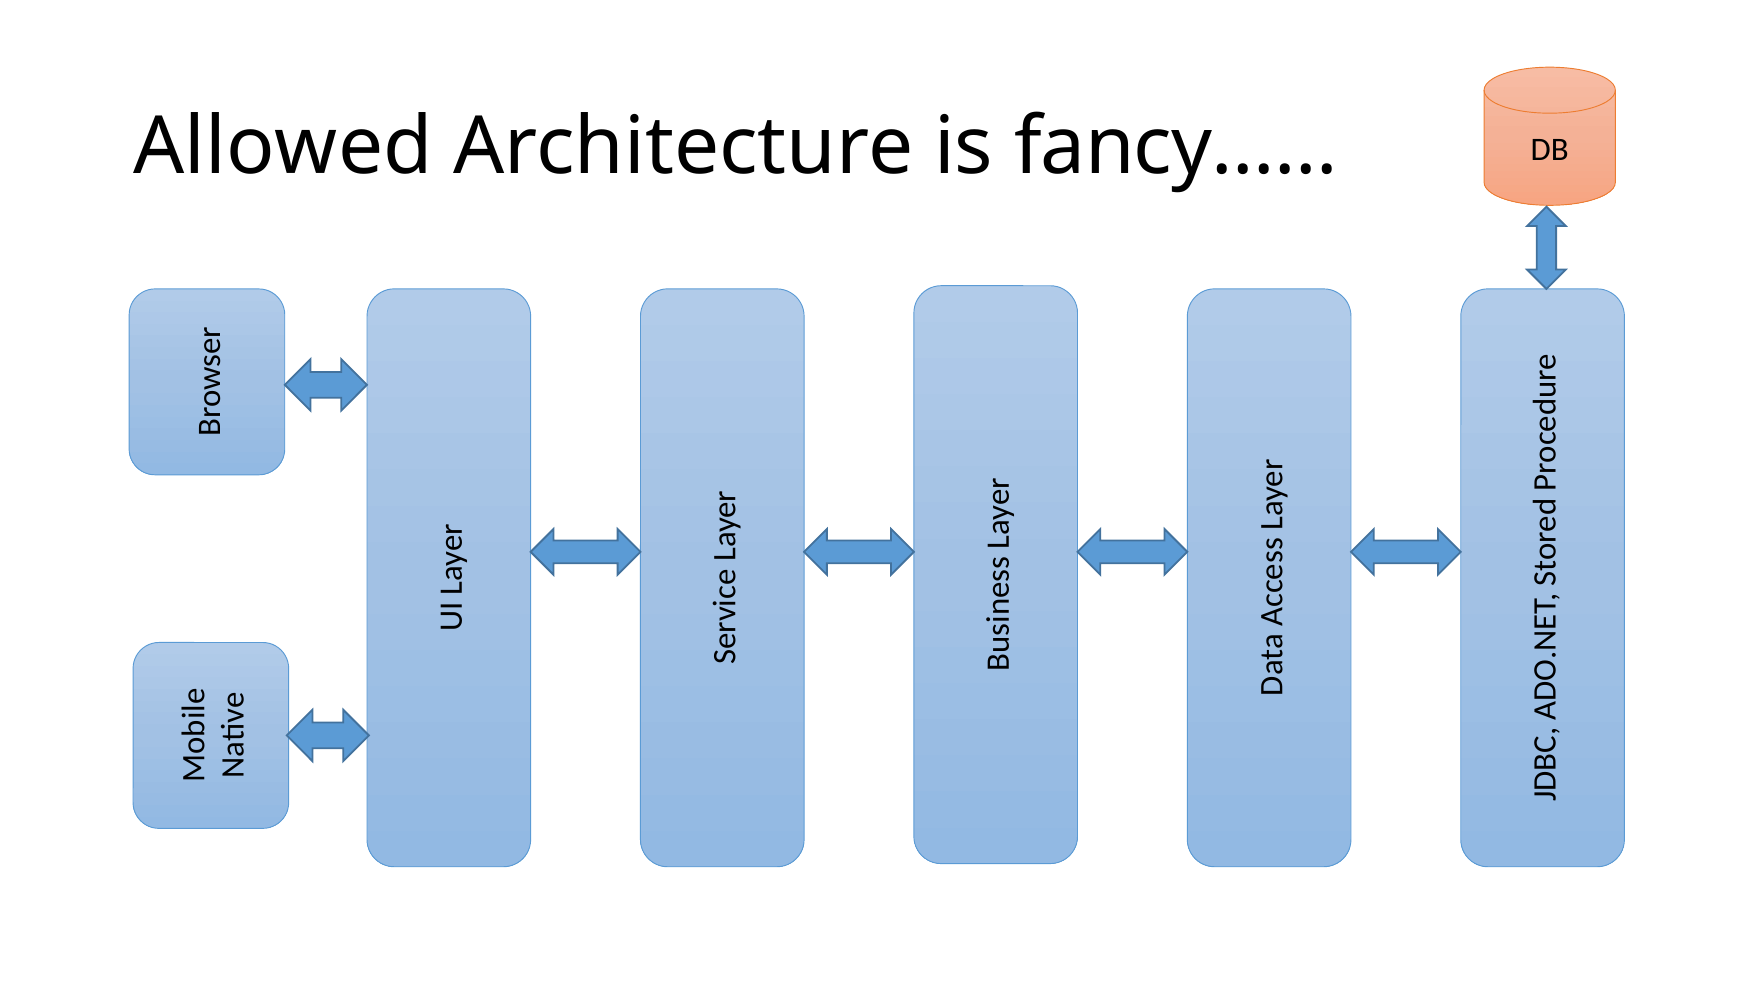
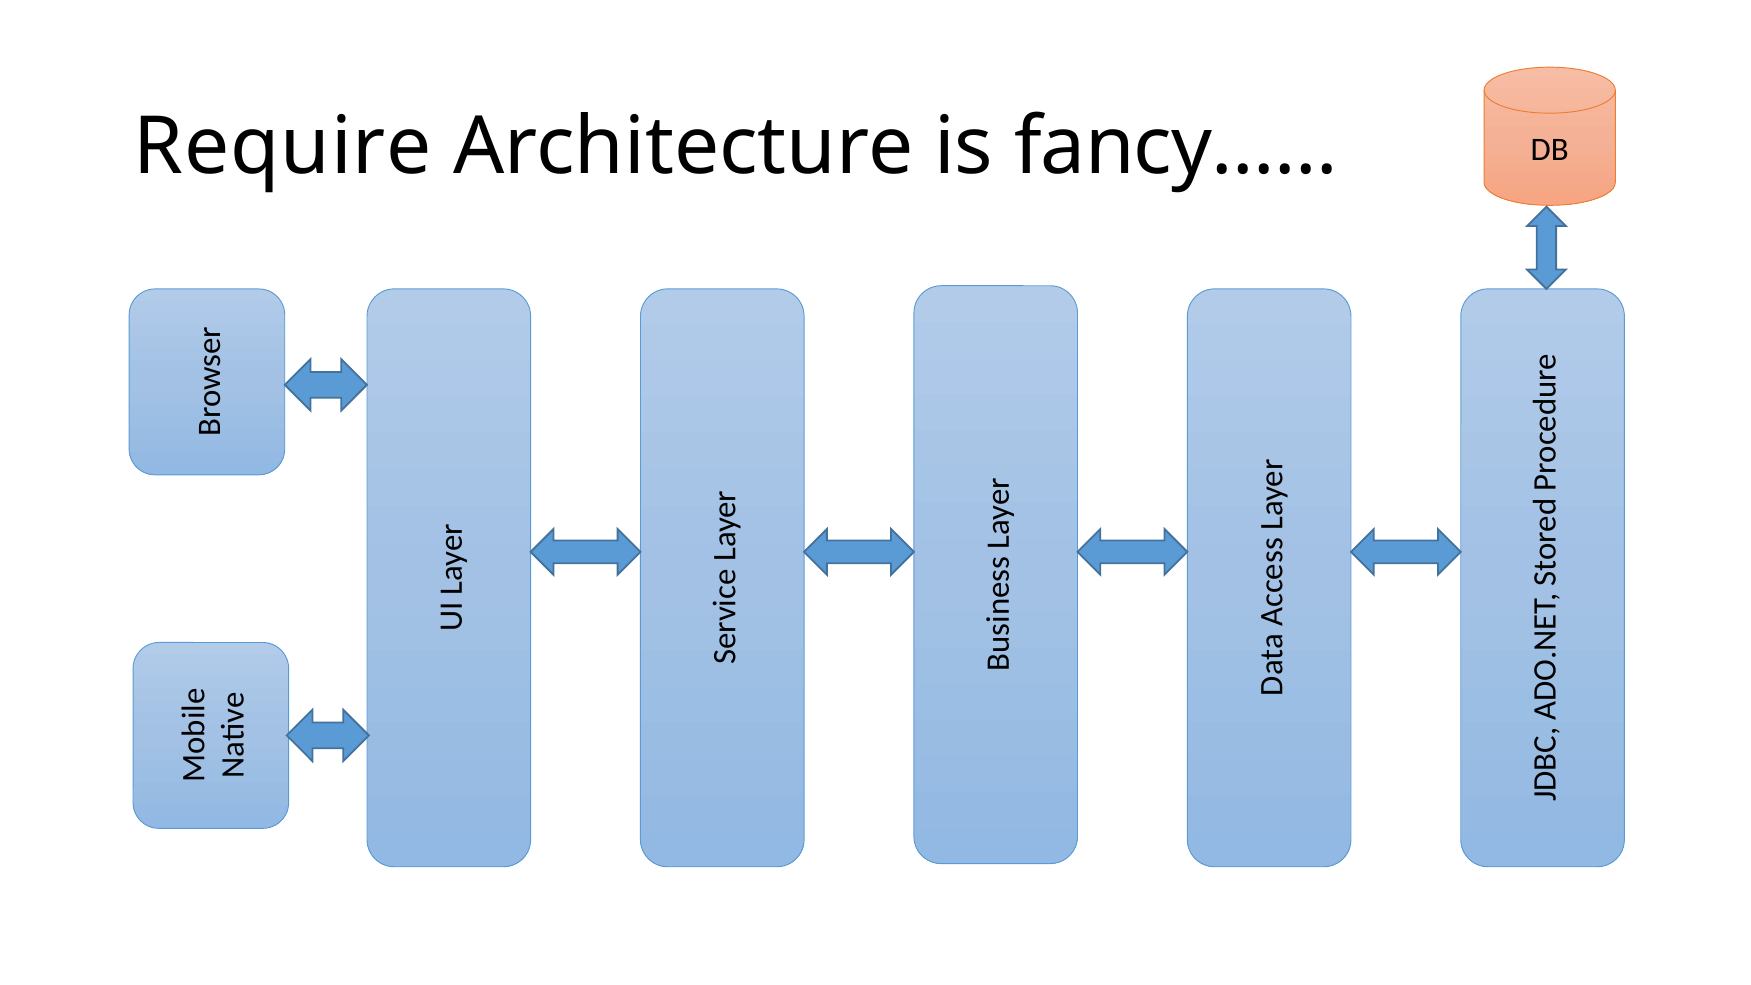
Allowed: Allowed -> Require (283, 147)
